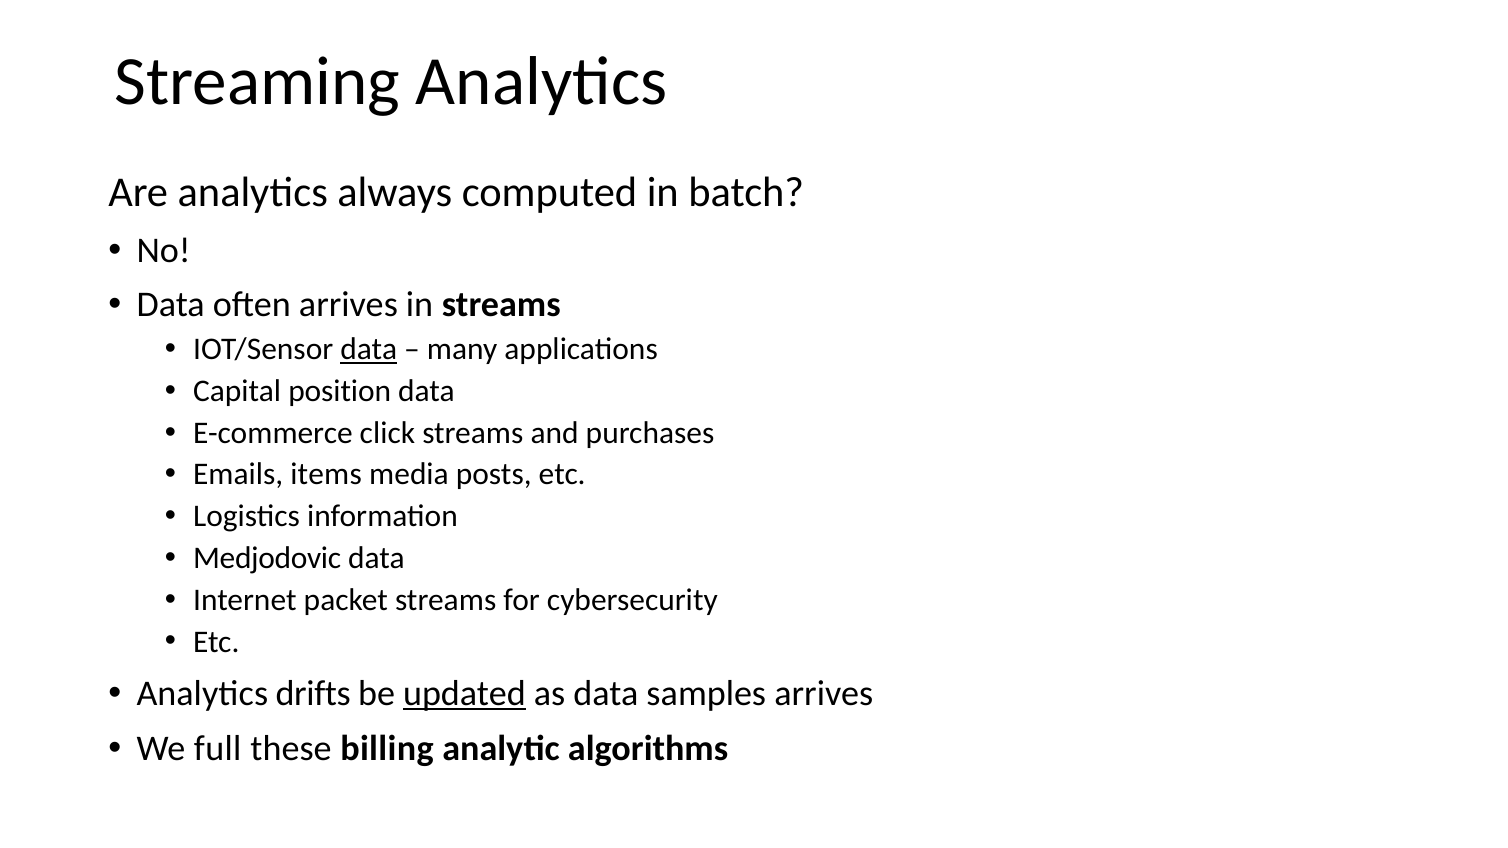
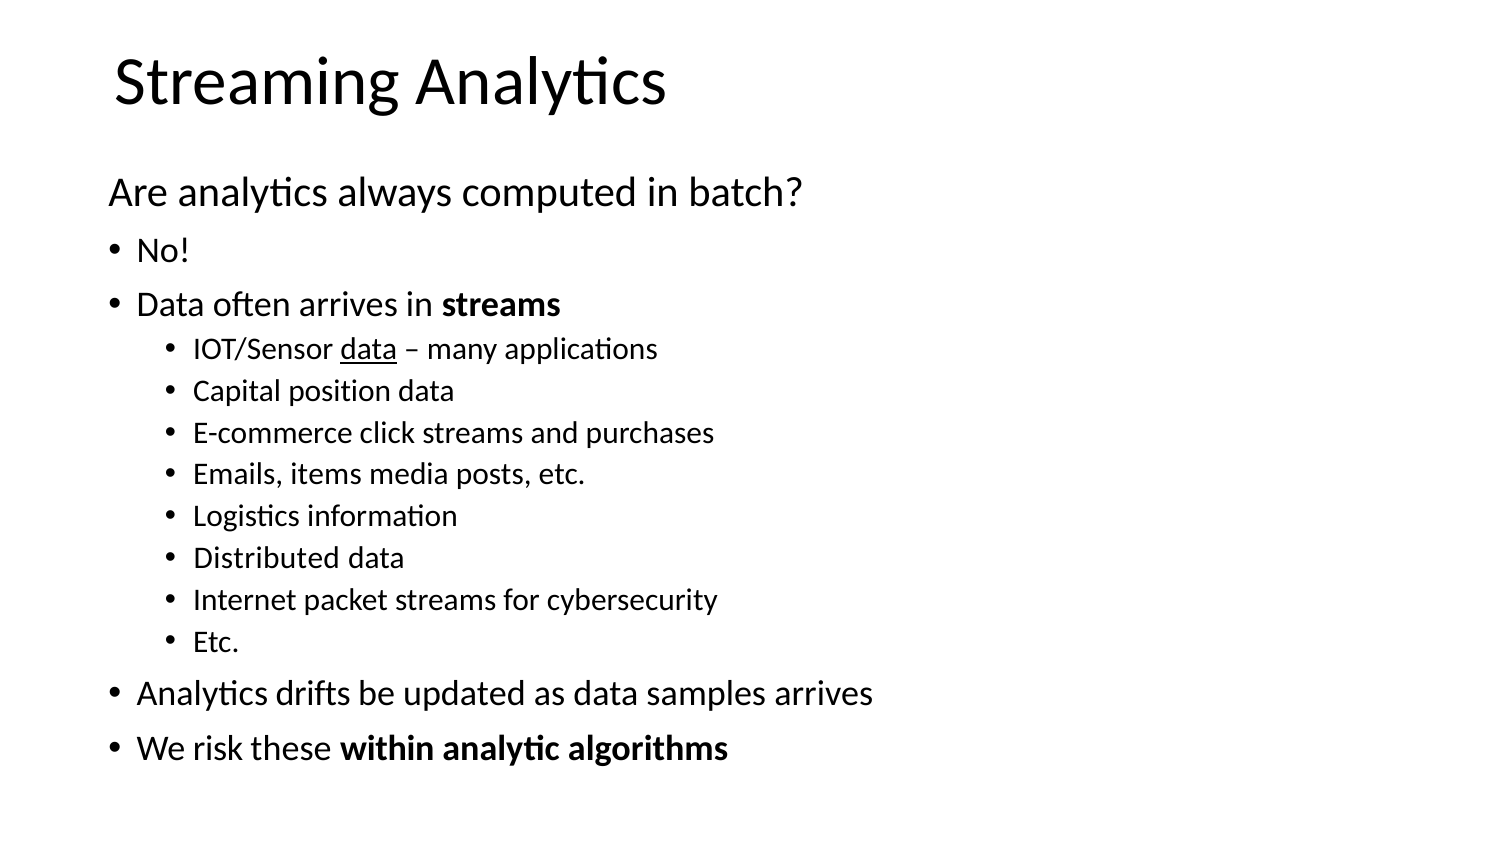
Medjodovic: Medjodovic -> Distributed (267, 558)
updated underline: present -> none (464, 694)
full: full -> risk (218, 749)
billing: billing -> within (387, 749)
